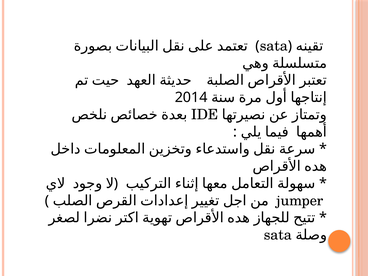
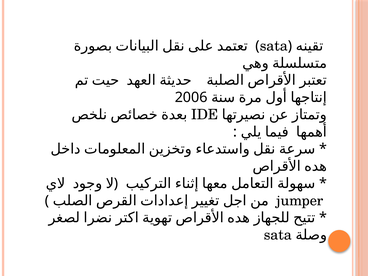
2014: 2014 -> 2006 (191, 97)
